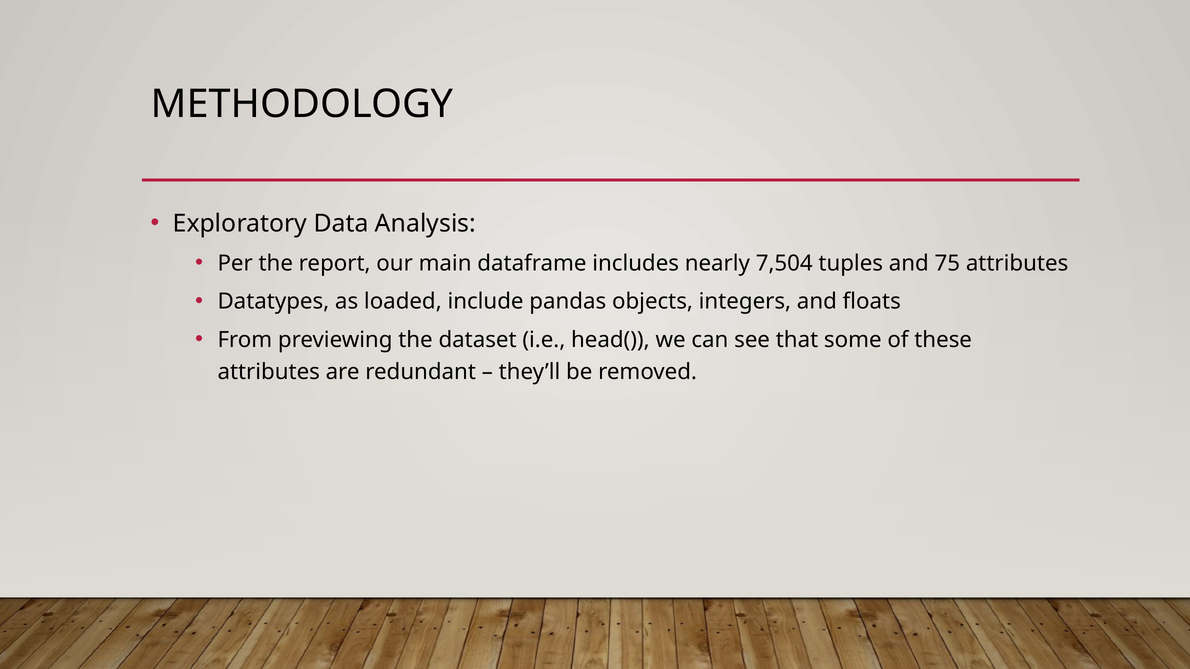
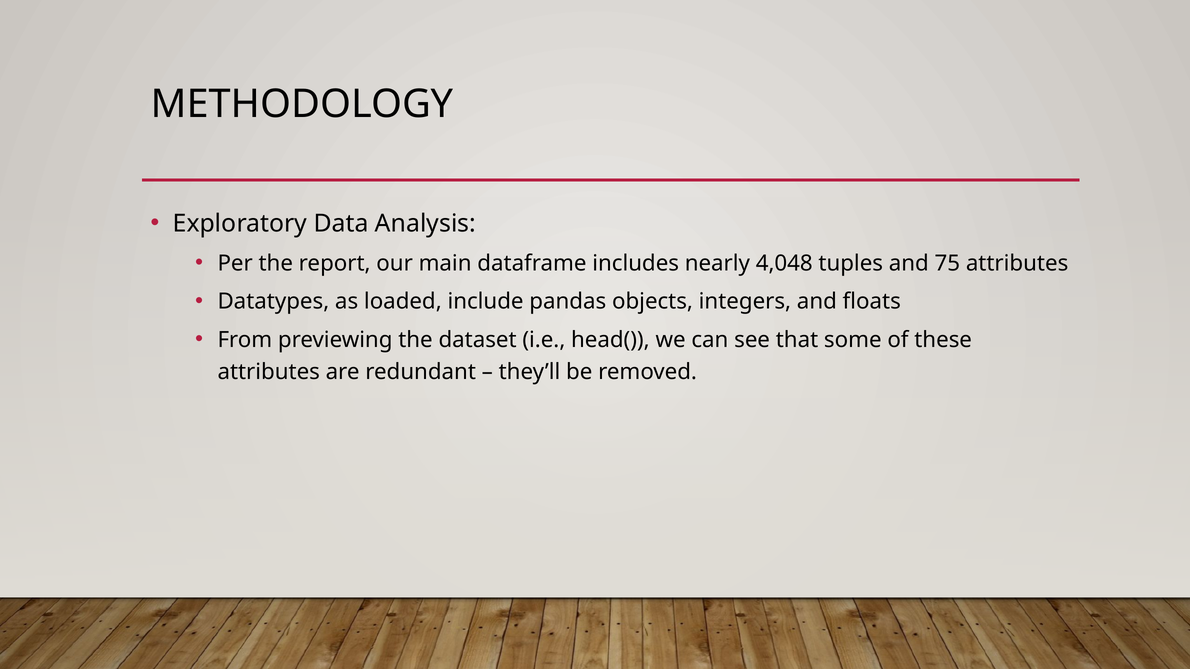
7,504: 7,504 -> 4,048 (784, 263)
